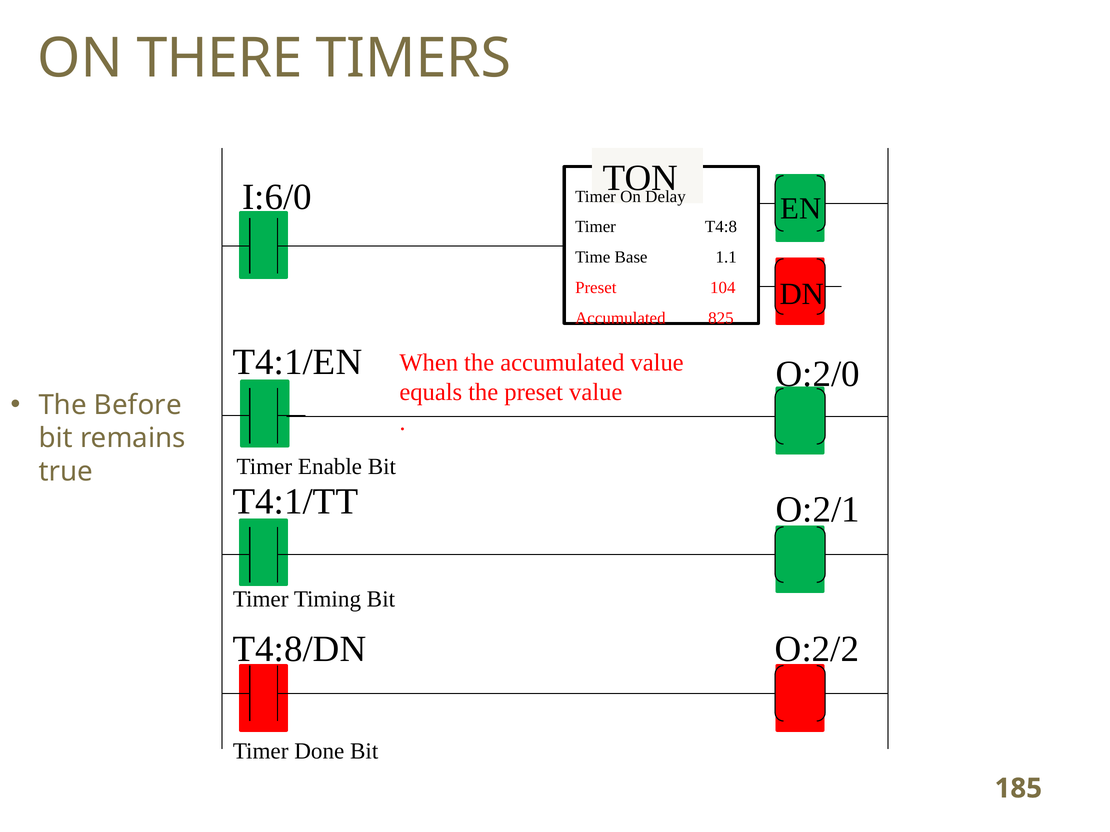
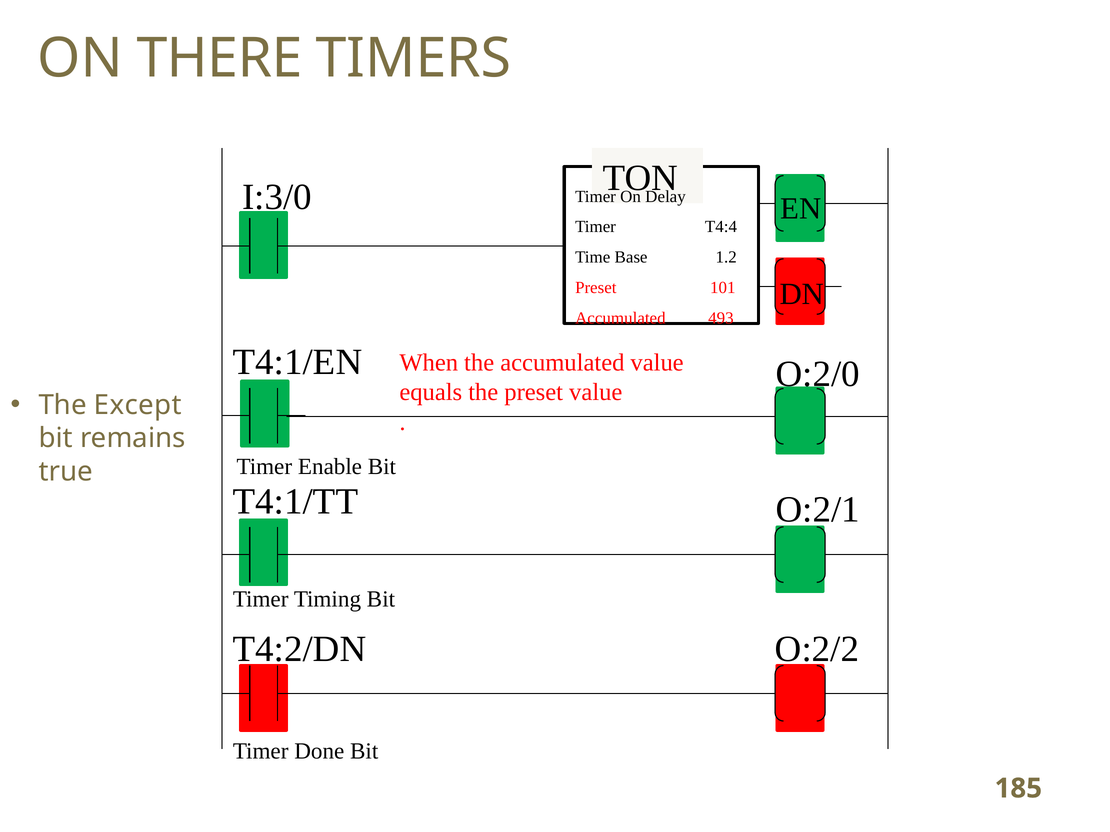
I:6/0: I:6/0 -> I:3/0 (277, 197)
T4:8: T4:8 -> T4:4 (721, 227)
1.1: 1.1 -> 1.2 (726, 257)
104: 104 -> 101 (723, 288)
825: 825 -> 493 (721, 318)
Before: Before -> Except (138, 405)
T4:8/DN: T4:8/DN -> T4:2/DN (300, 650)
